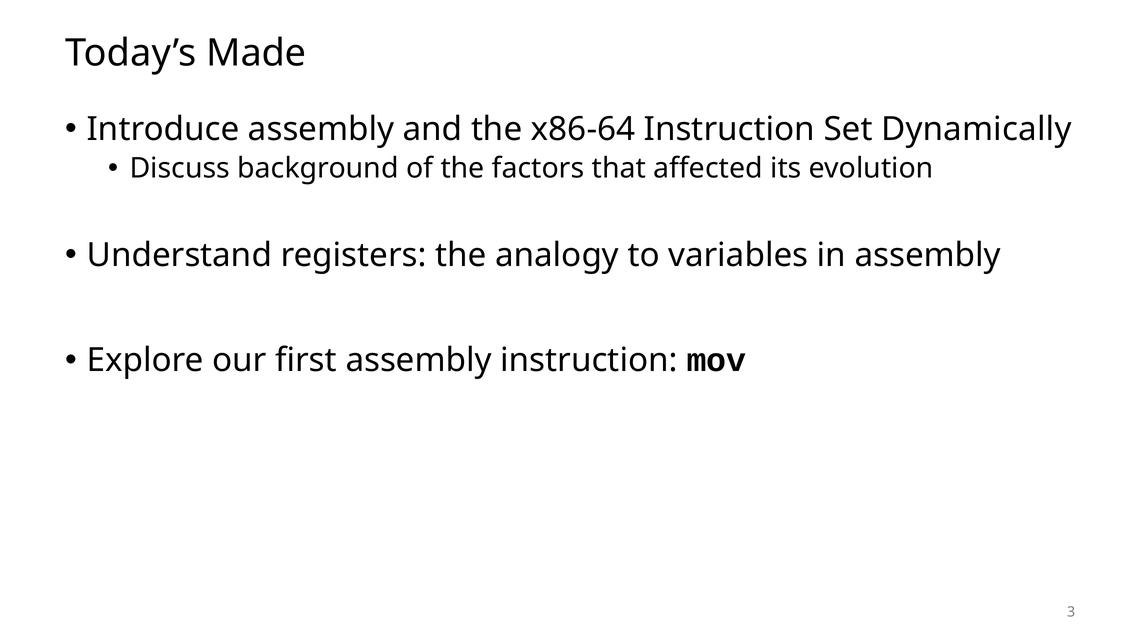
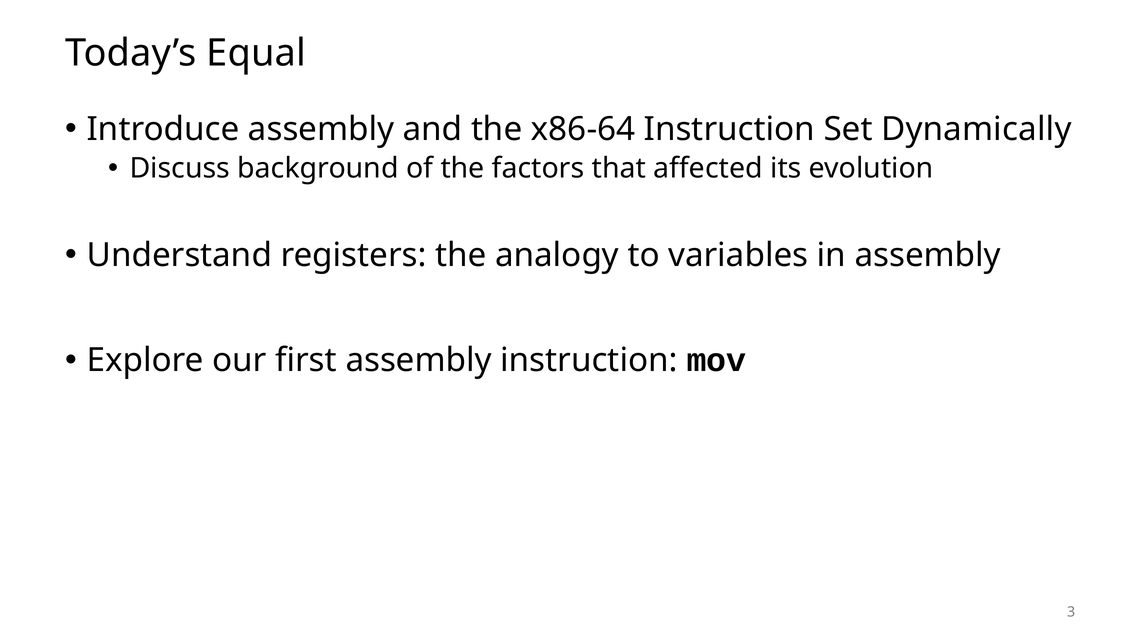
Made: Made -> Equal (256, 53)
